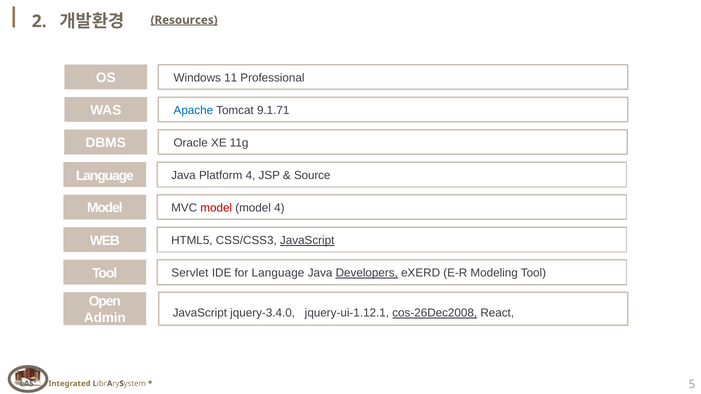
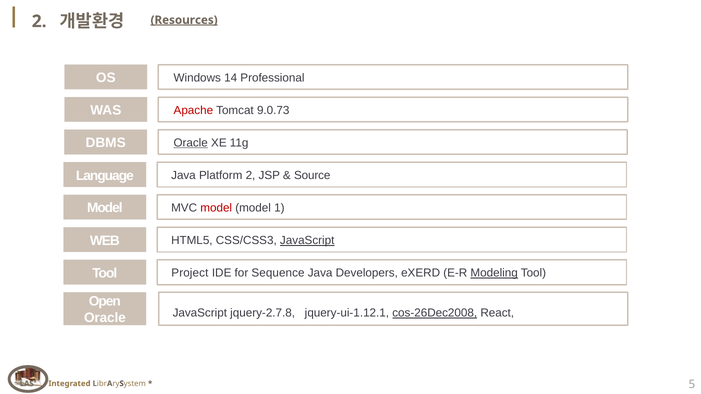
11: 11 -> 14 (231, 78)
Apache colour: blue -> red (193, 110)
9.1.71: 9.1.71 -> 9.0.73 (273, 110)
Oracle underline: none -> present (191, 143)
Platform 4: 4 -> 2 (251, 176)
model 4: 4 -> 1 (279, 208)
Servlet: Servlet -> Project (190, 273)
for Language: Language -> Sequence (278, 273)
Developers underline: present -> none (367, 273)
Modeling underline: none -> present (494, 273)
jquery-3.4.0: jquery-3.4.0 -> jquery-2.7.8 (263, 313)
Admin: Admin -> Oracle (105, 318)
